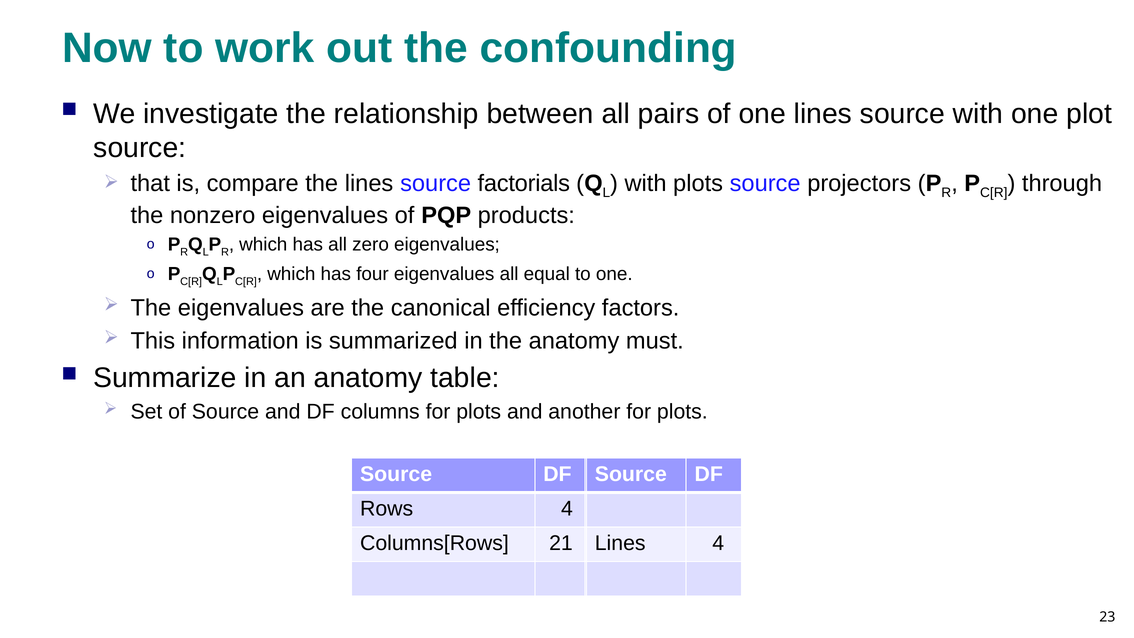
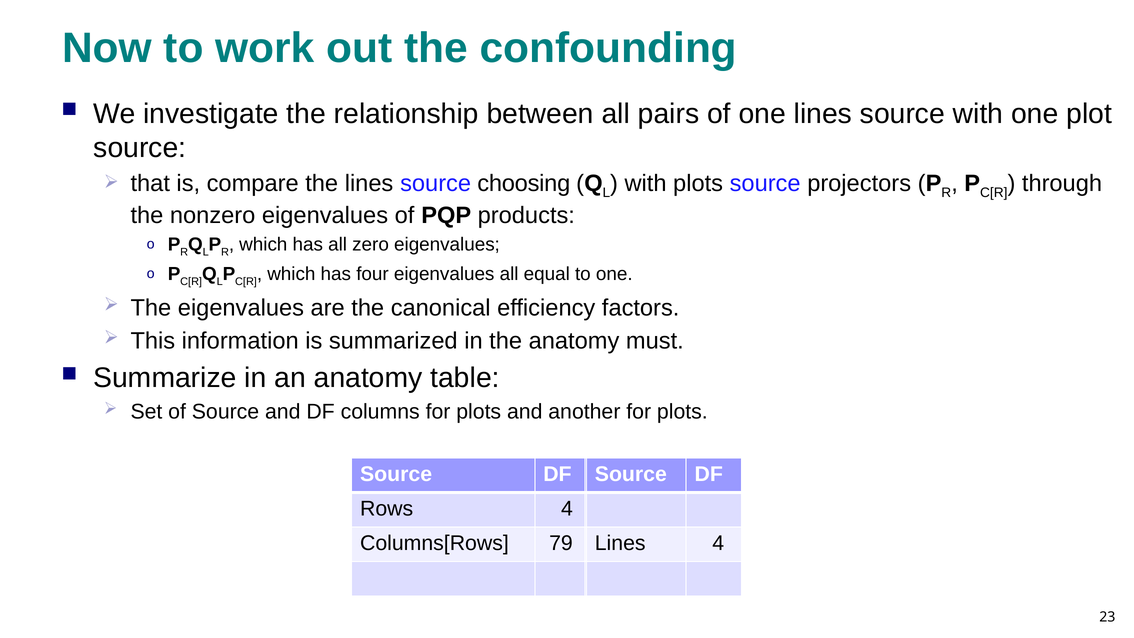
factorials: factorials -> choosing (524, 183)
21: 21 -> 79 (561, 543)
